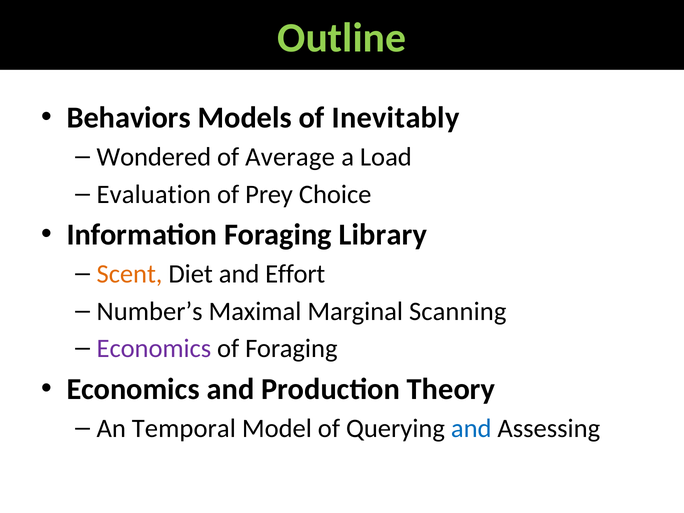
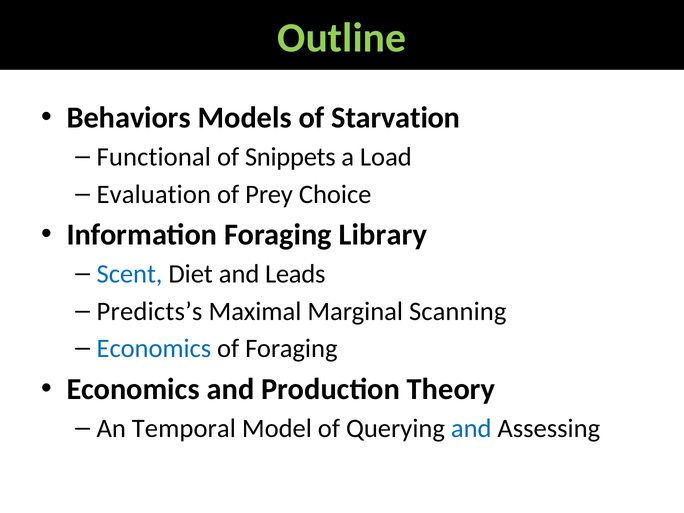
Inevitably: Inevitably -> Starvation (396, 118)
Wondered: Wondered -> Functional (154, 157)
Average: Average -> Snippets (290, 157)
Scent colour: orange -> blue (130, 274)
Effort: Effort -> Leads (295, 274)
Number’s: Number’s -> Predicts’s (149, 311)
Economics colour: purple -> blue (154, 348)
